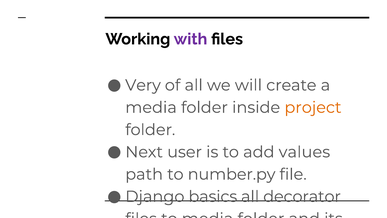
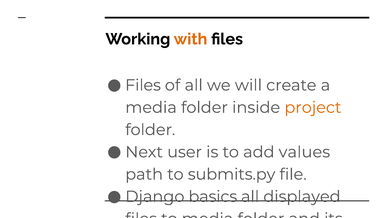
with colour: purple -> orange (190, 39)
Very: Very -> Files (143, 85)
number.py: number.py -> submits.py (232, 174)
decorator: decorator -> displayed (302, 196)
